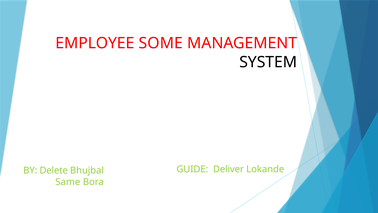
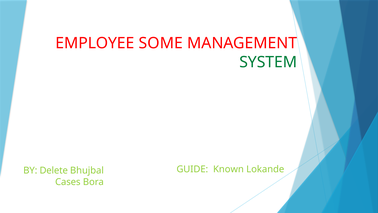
SYSTEM colour: black -> green (268, 62)
Deliver: Deliver -> Known (228, 169)
Same: Same -> Cases (68, 182)
